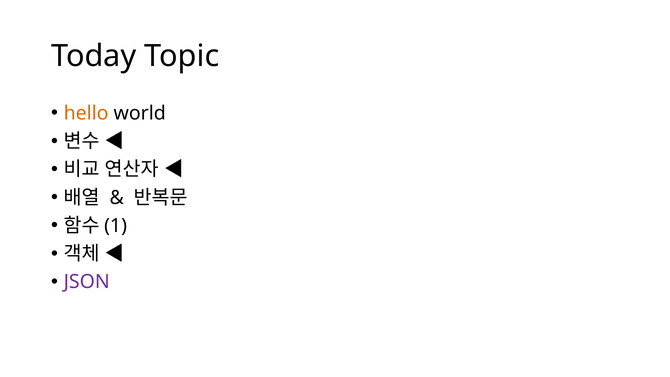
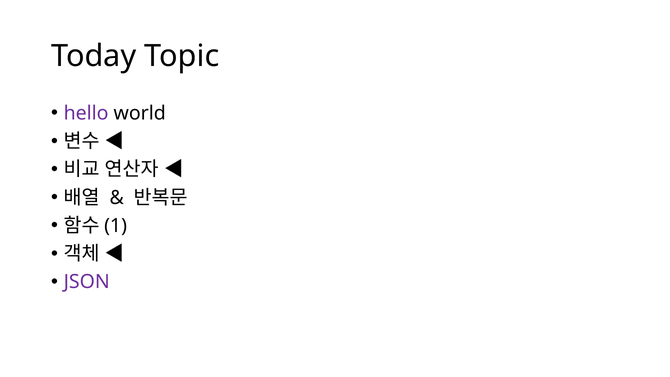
hello colour: orange -> purple (86, 113)
